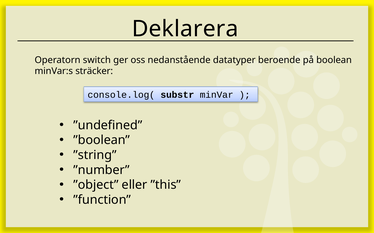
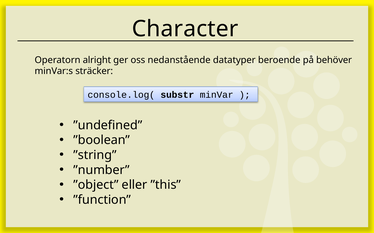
Deklarera: Deklarera -> Character (185, 29)
switch: switch -> alright (97, 60)
boolean: boolean -> behöver (334, 60)
